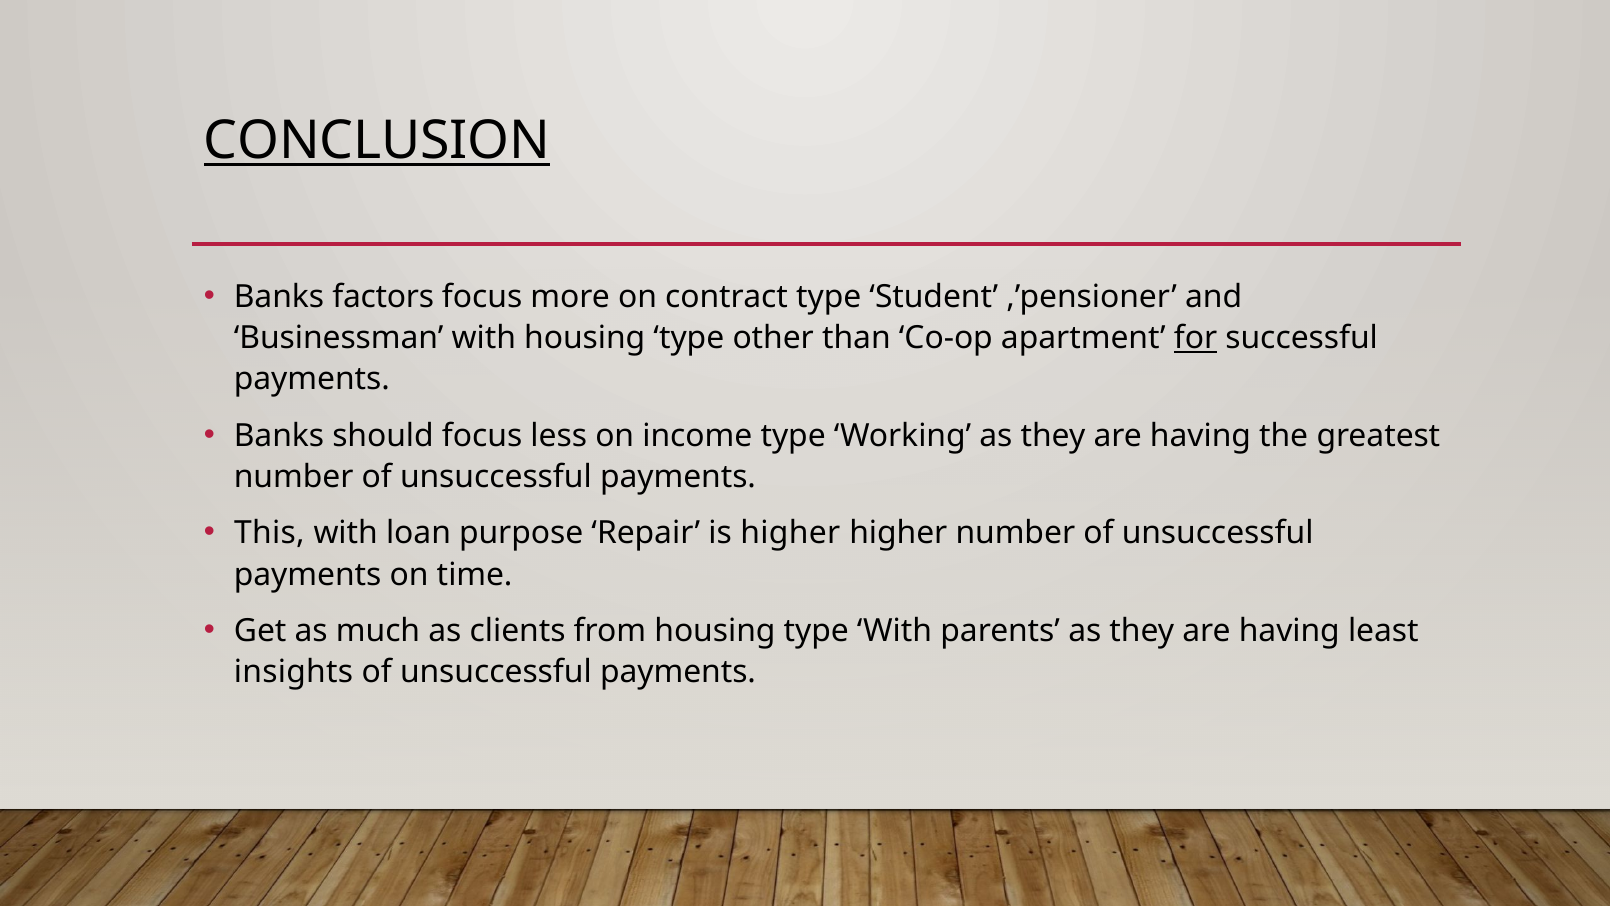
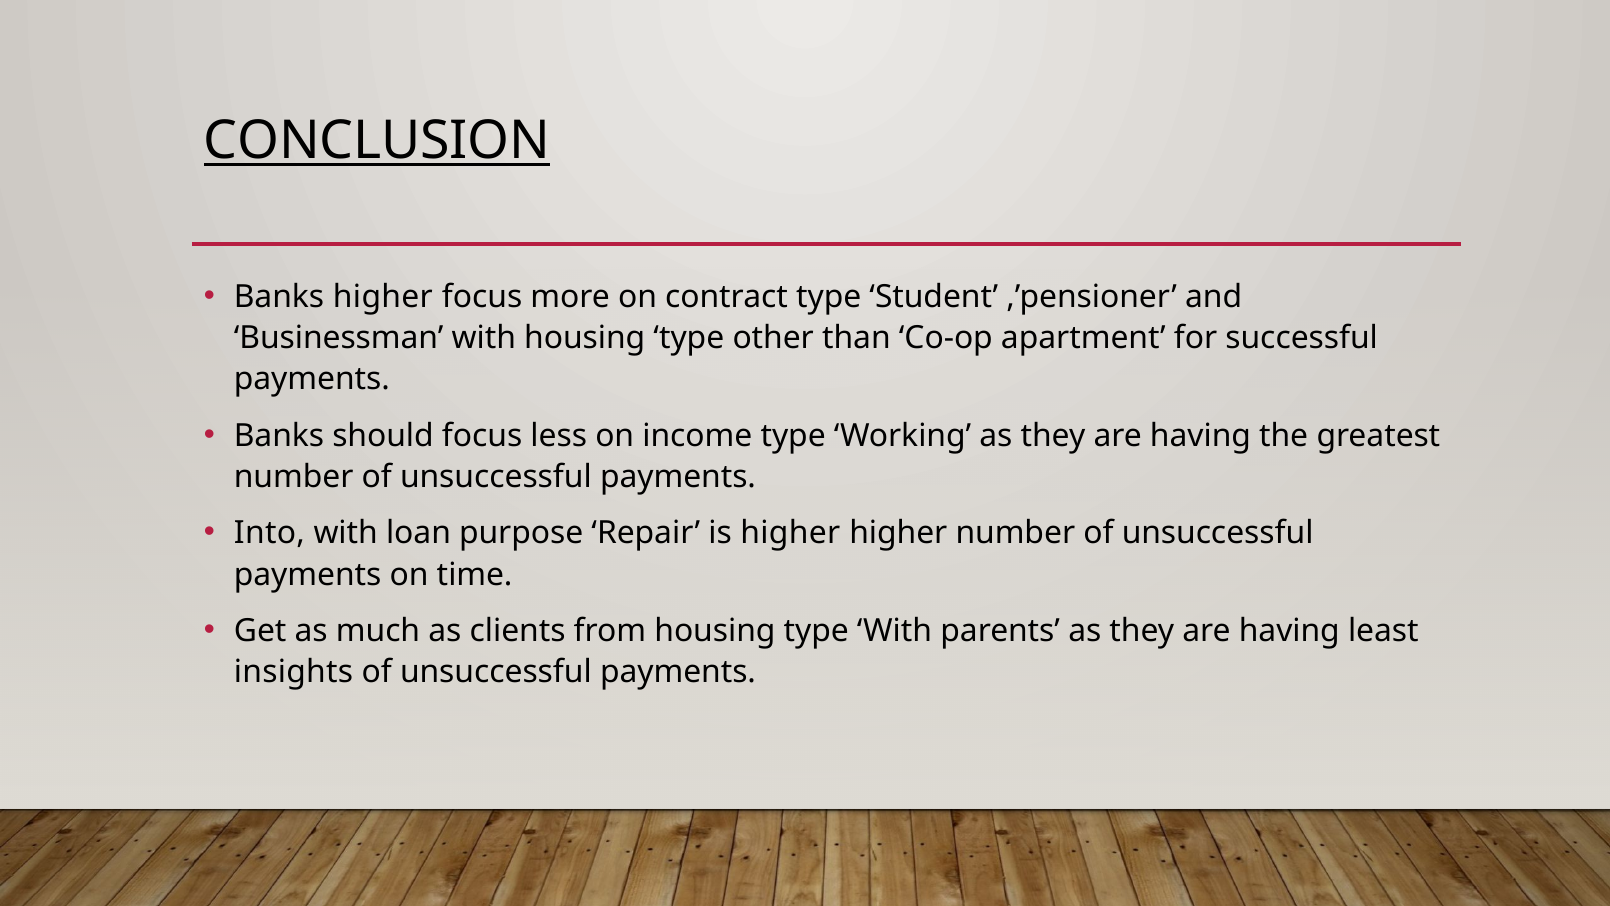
Banks factors: factors -> higher (383, 297)
for underline: present -> none (1196, 338)
This: This -> Into (269, 533)
